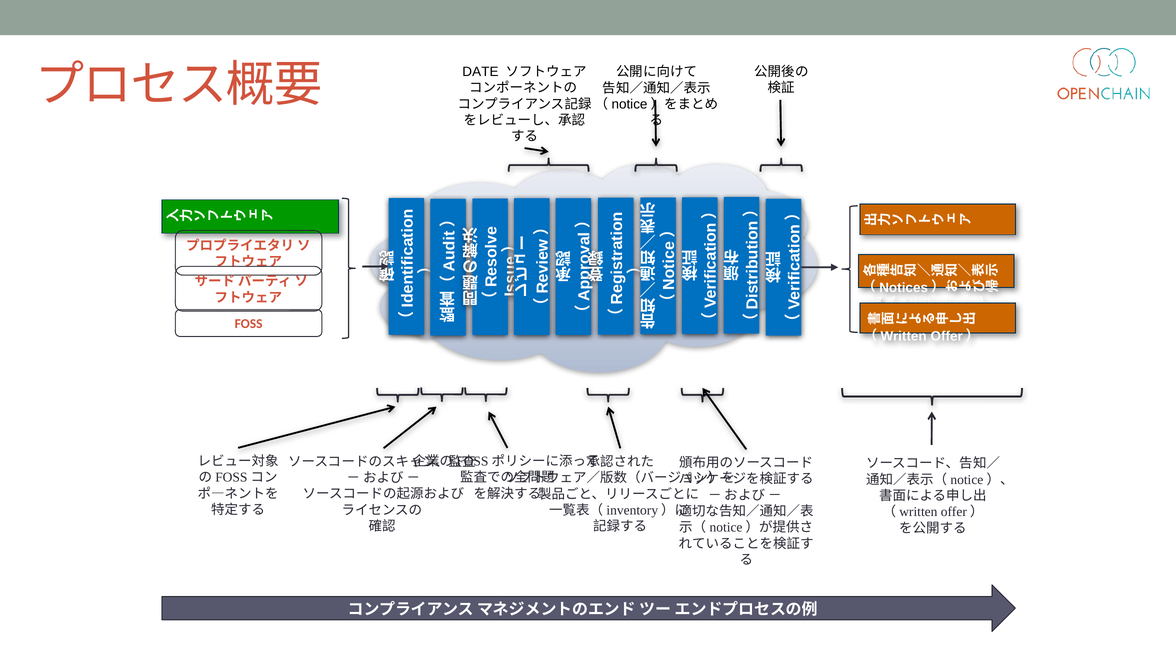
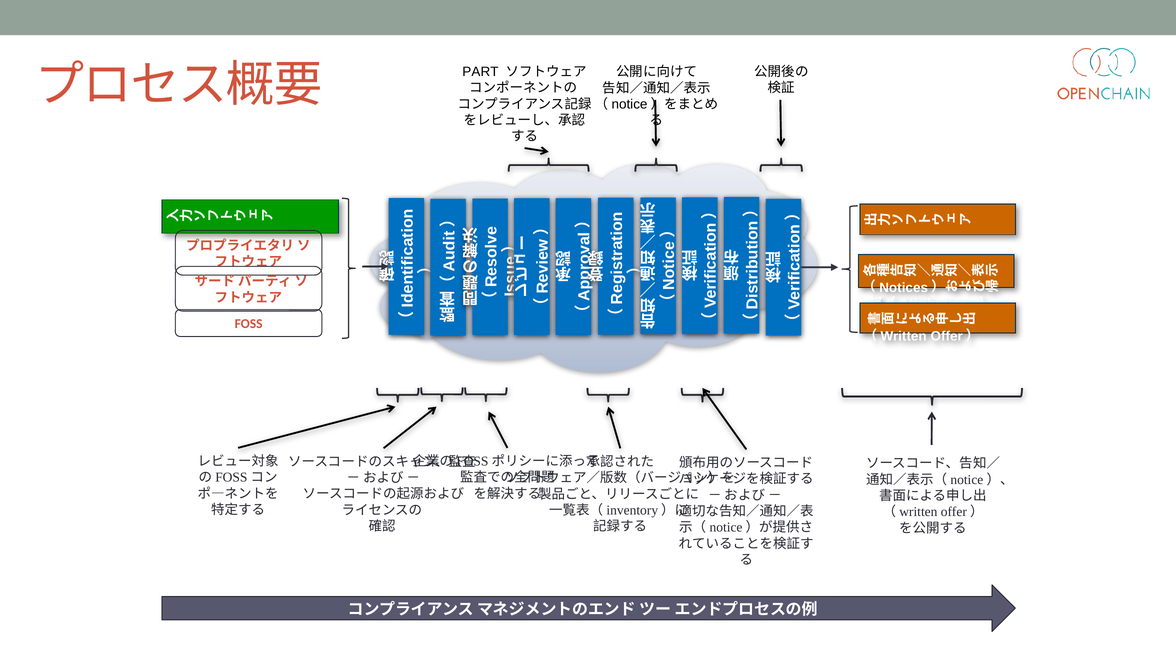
DATE: DATE -> PART (480, 72)
